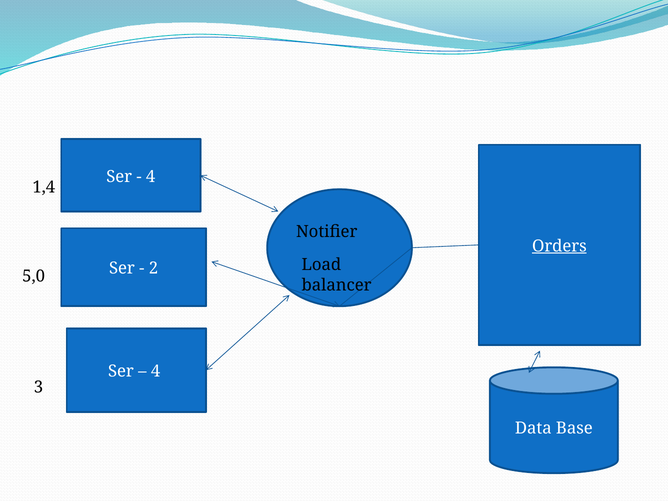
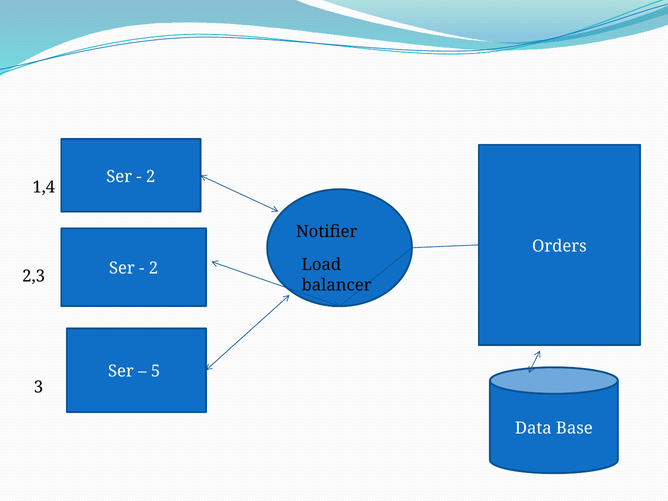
4: 4 -> 2 (151, 177)
Orders underline: present -> none (559, 246)
5,0: 5,0 -> 2,3 (34, 276)
4: 4 -> 5 (156, 371)
